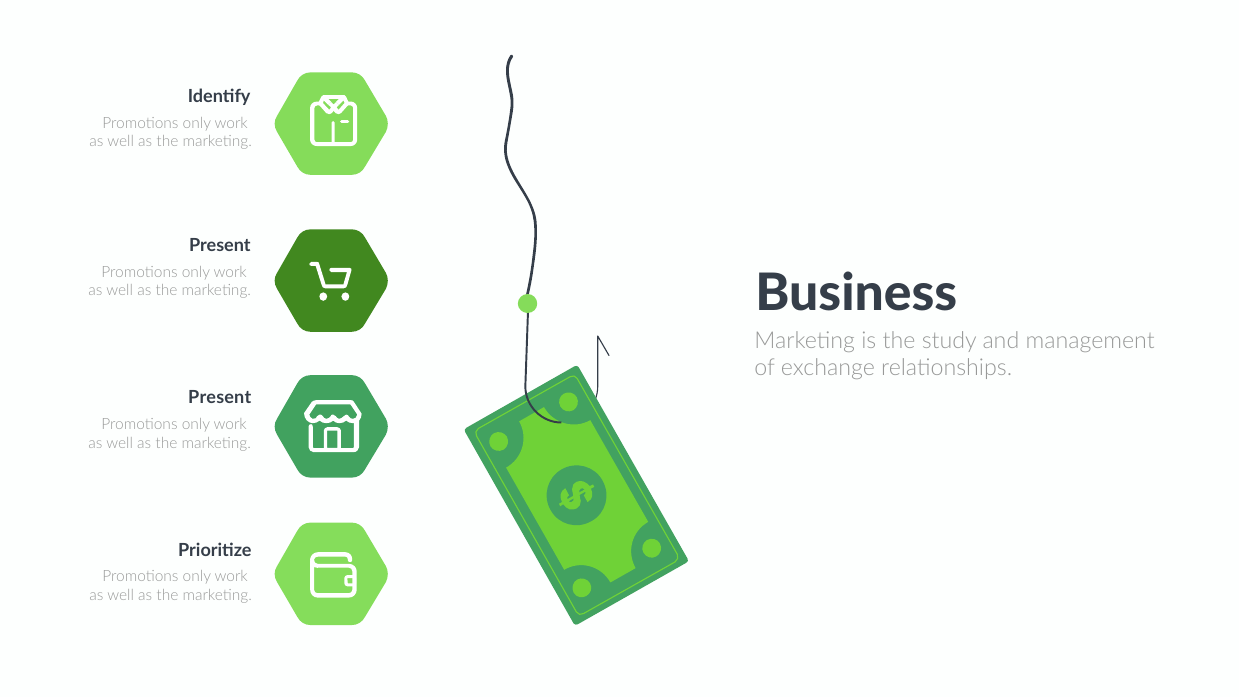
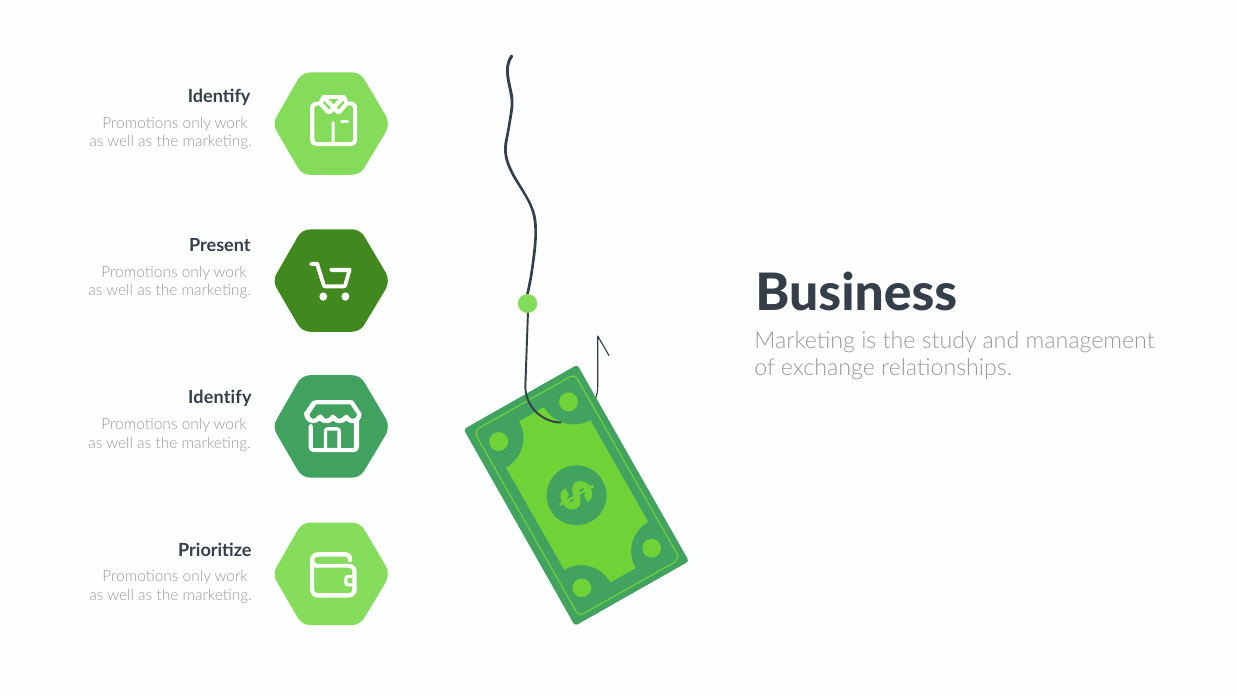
Present: Present -> Identify (220, 398)
